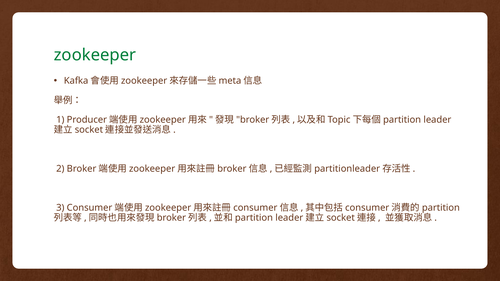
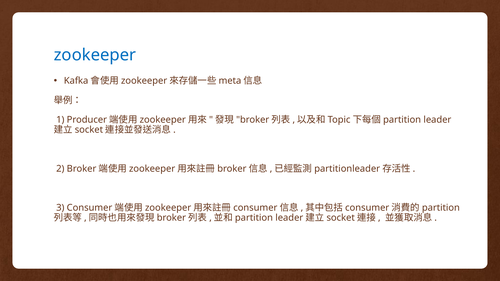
zookeeper colour: green -> blue (95, 55)
